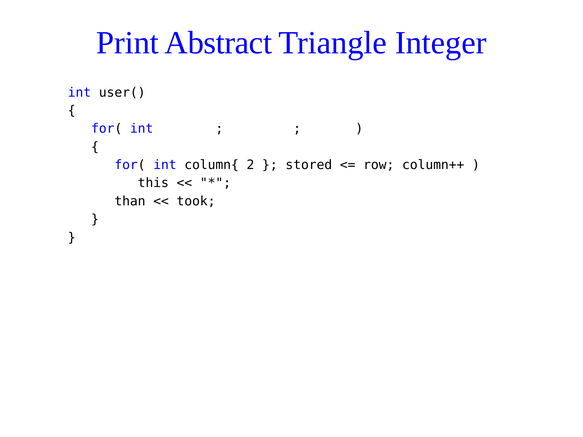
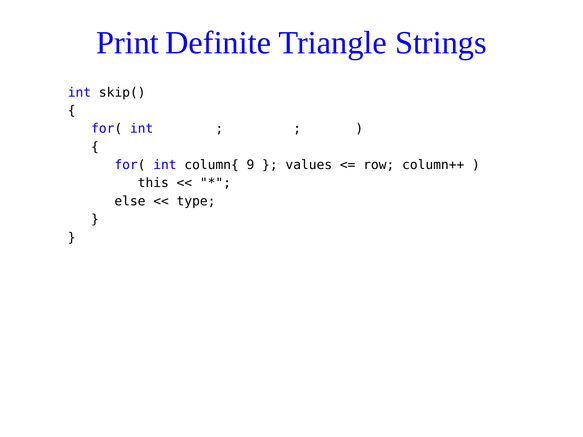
Abstract: Abstract -> Definite (218, 43)
Integer: Integer -> Strings (441, 43)
user(: user( -> skip( (122, 92)
2: 2 -> 9 (250, 165)
stored: stored -> values (309, 165)
than: than -> else (130, 201)
took: took -> type (196, 201)
